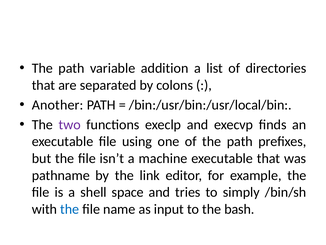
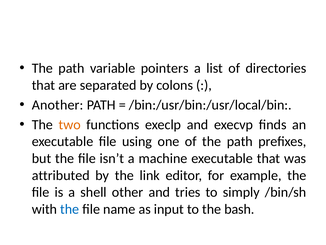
addition: addition -> pointers (165, 68)
two colour: purple -> orange (70, 124)
pathname: pathname -> attributed (61, 175)
space: space -> other (128, 192)
